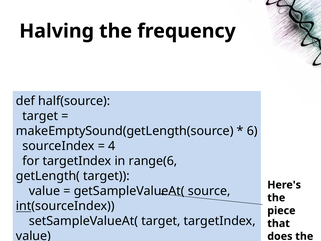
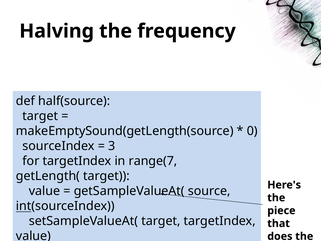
6: 6 -> 0 (252, 131)
4: 4 -> 3 (112, 146)
range(6: range(6 -> range(7 (153, 161)
